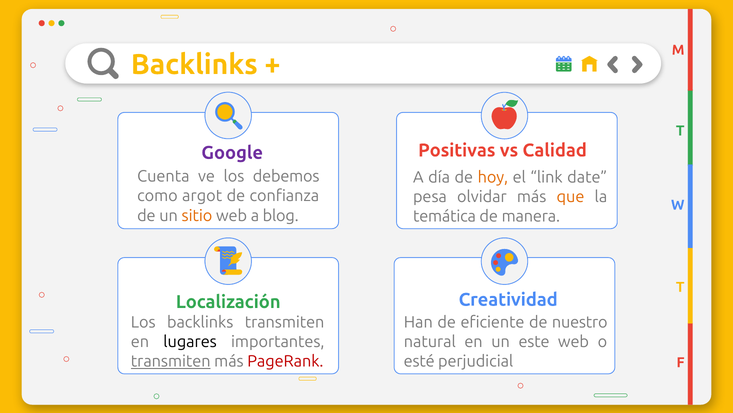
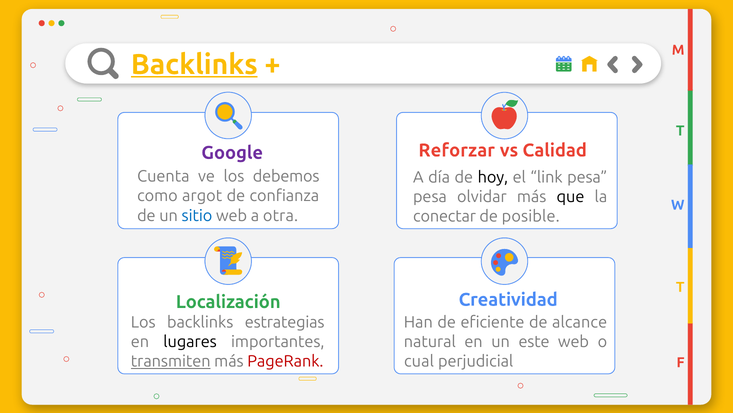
Backlinks underline: none -> present (194, 64)
Positivas: Positivas -> Reforzar (457, 150)
hoy colour: orange -> black (493, 177)
link date: date -> pesa (587, 177)
que colour: orange -> black (570, 196)
sitio colour: orange -> blue (197, 215)
blog: blog -> otra (280, 215)
temática: temática -> conectar (445, 216)
manera: manera -> posible (531, 216)
backlinks transmiten: transmiten -> estrategias (285, 322)
nuestro: nuestro -> alcance (580, 322)
esté: esté -> cual (419, 361)
